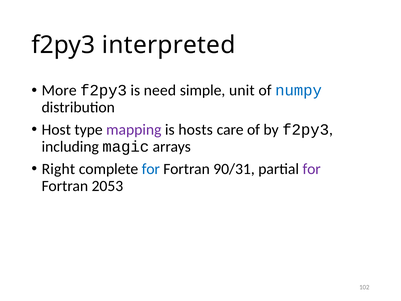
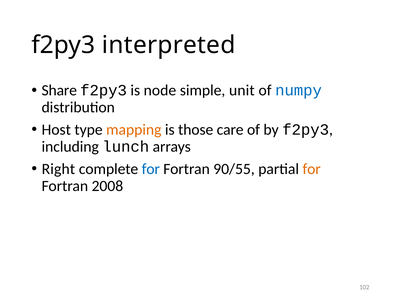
More: More -> Share (59, 90)
need: need -> node (160, 90)
mapping colour: purple -> orange (134, 130)
hosts: hosts -> those (196, 130)
magic: magic -> lunch (126, 147)
90/31: 90/31 -> 90/55 (234, 169)
for colour: purple -> orange (312, 169)
2053: 2053 -> 2008 (107, 186)
